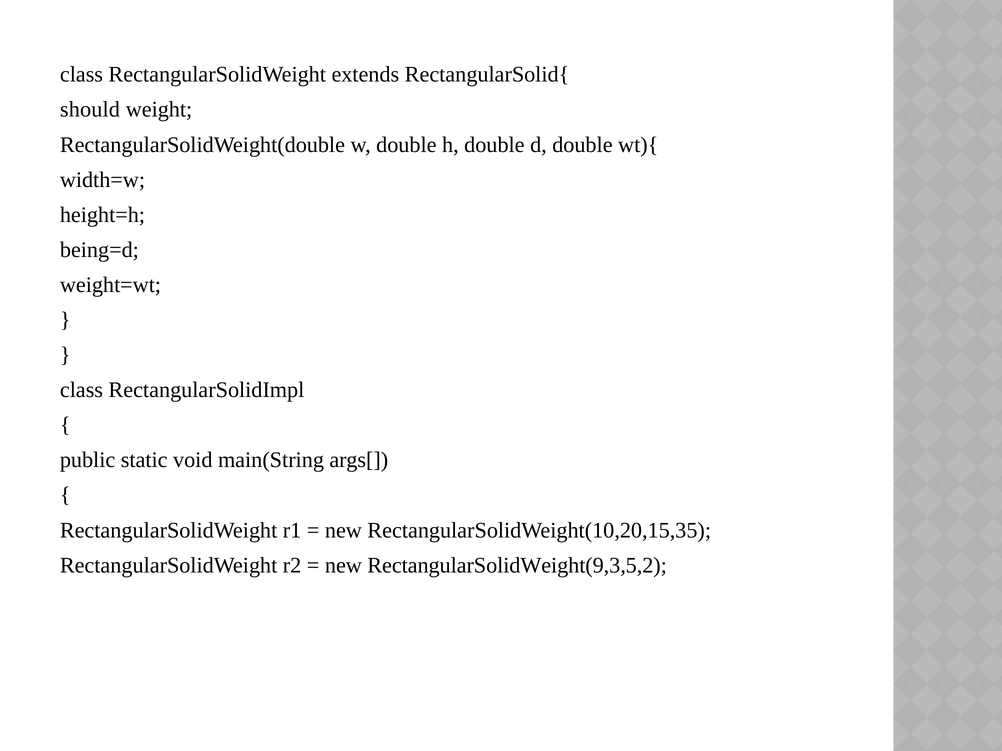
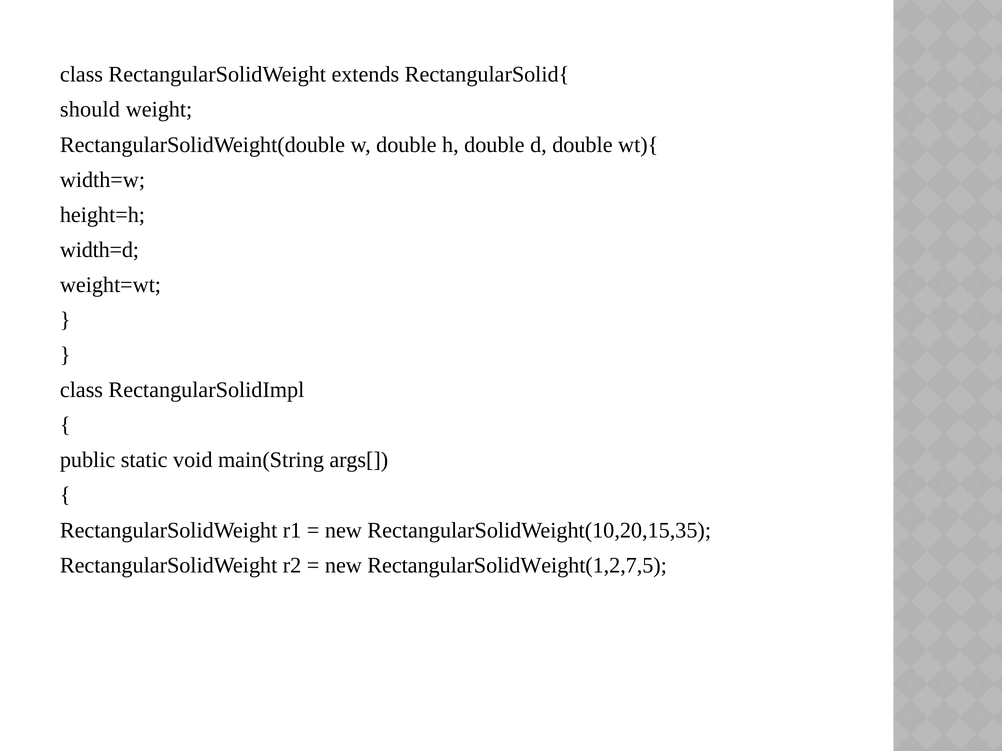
being=d: being=d -> width=d (99, 250)
RectangularSolidWeight(9,3,5,2: RectangularSolidWeight(9,3,5,2 -> RectangularSolidWeight(1,2,7,5 (517, 566)
